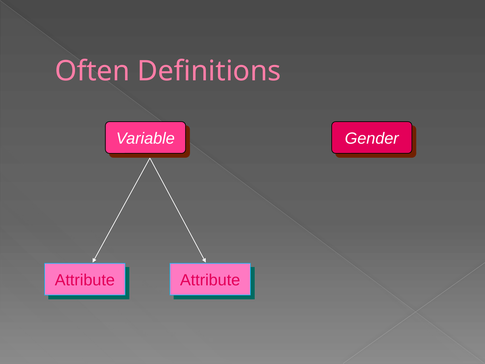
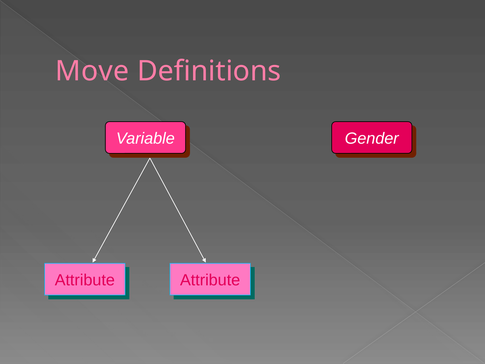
Often: Often -> Move (92, 71)
